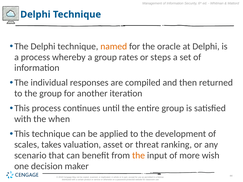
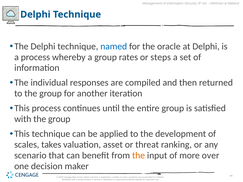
named colour: orange -> blue (114, 46)
with the when: when -> group (59, 119)
wish: wish -> over (211, 156)
